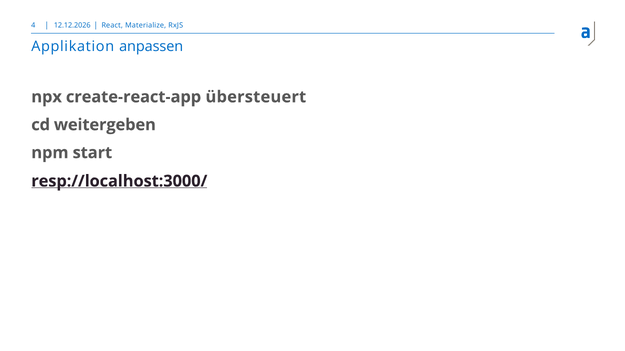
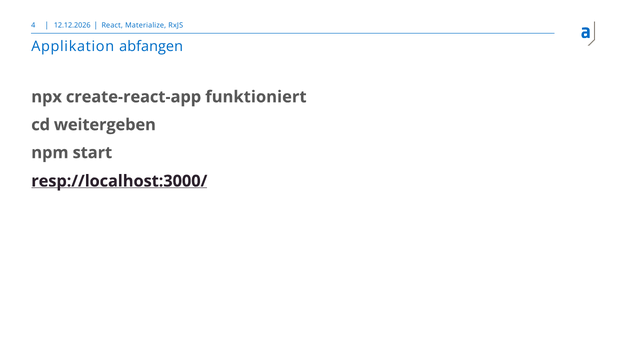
anpassen: anpassen -> abfangen (151, 47)
übersteuert: übersteuert -> funktioniert (256, 97)
